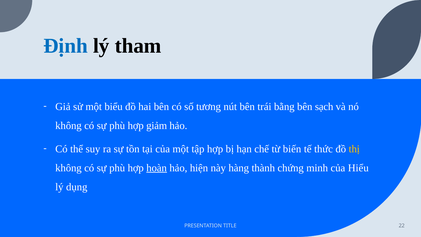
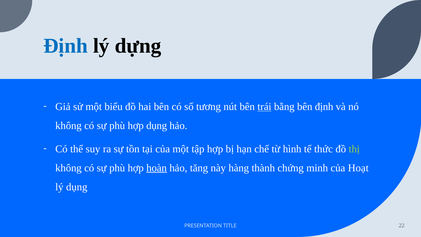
tham: tham -> dựng (138, 46)
trái underline: none -> present (264, 107)
bên sạch: sạch -> định (324, 107)
hợp giảm: giảm -> dụng (157, 126)
biến: biến -> hình (292, 149)
thị colour: yellow -> light green (354, 149)
hiện: hiện -> tăng (199, 168)
Hiểu: Hiểu -> Hoạt (358, 168)
